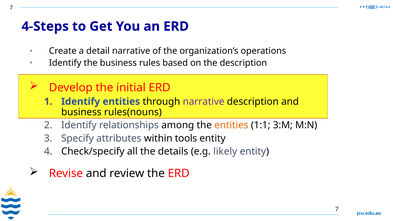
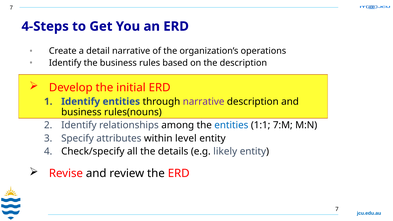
entities colour: orange -> blue (231, 125)
3:M: 3:M -> 7:M (283, 125)
tools: tools -> level (186, 138)
